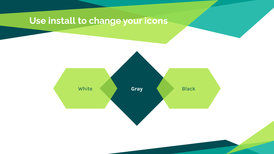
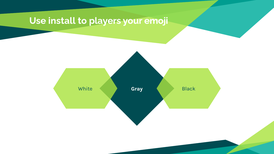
change: change -> players (105, 21)
icons: icons -> emoji (156, 21)
